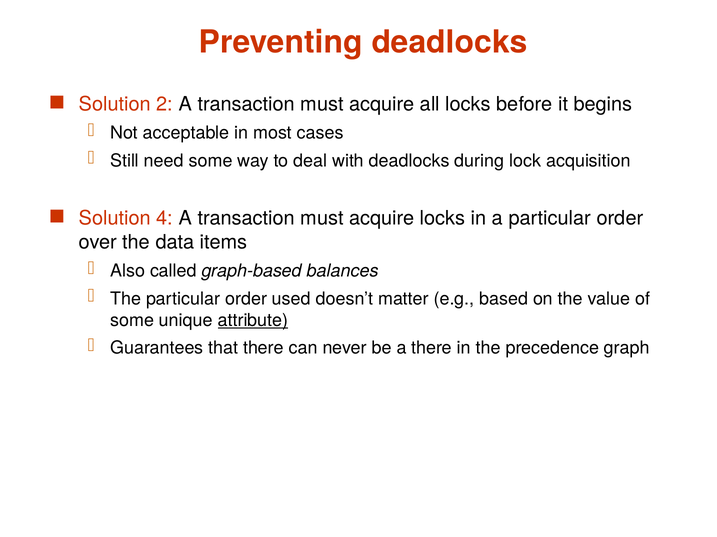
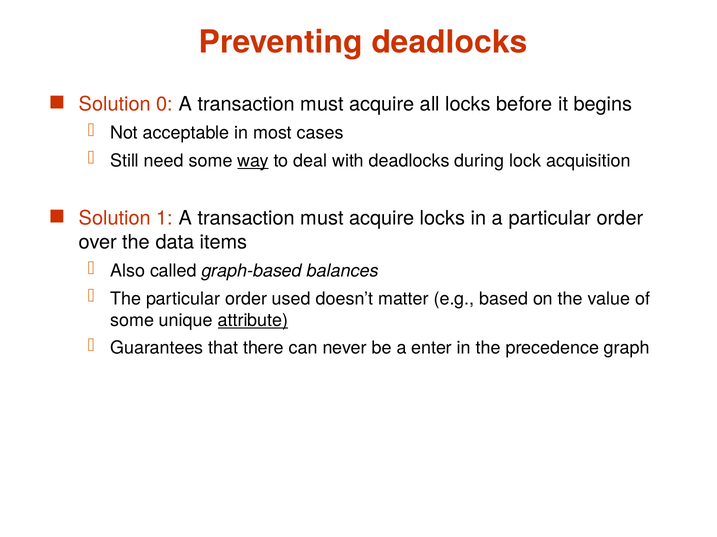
2: 2 -> 0 (165, 104)
way underline: none -> present (253, 161)
4: 4 -> 1 (165, 219)
a there: there -> enter (432, 348)
